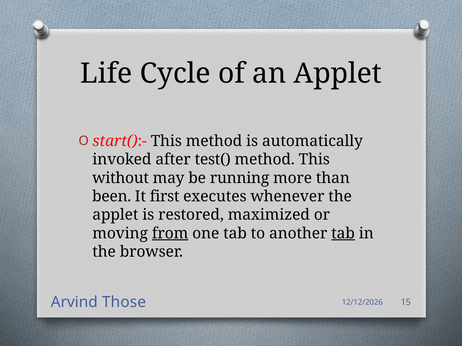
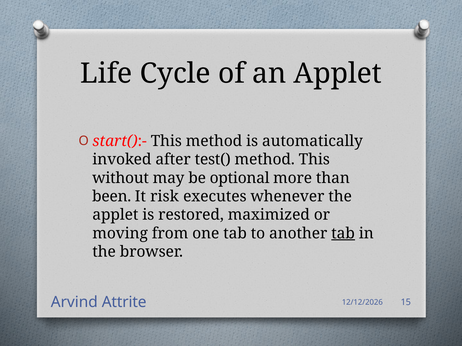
running: running -> optional (240, 178)
first: first -> risk (164, 197)
from underline: present -> none (170, 234)
Those: Those -> Attrite (124, 303)
